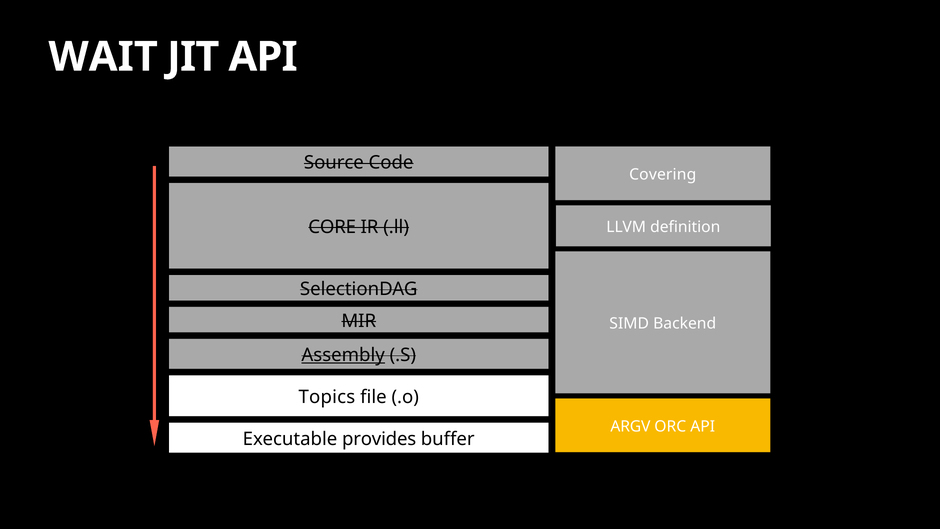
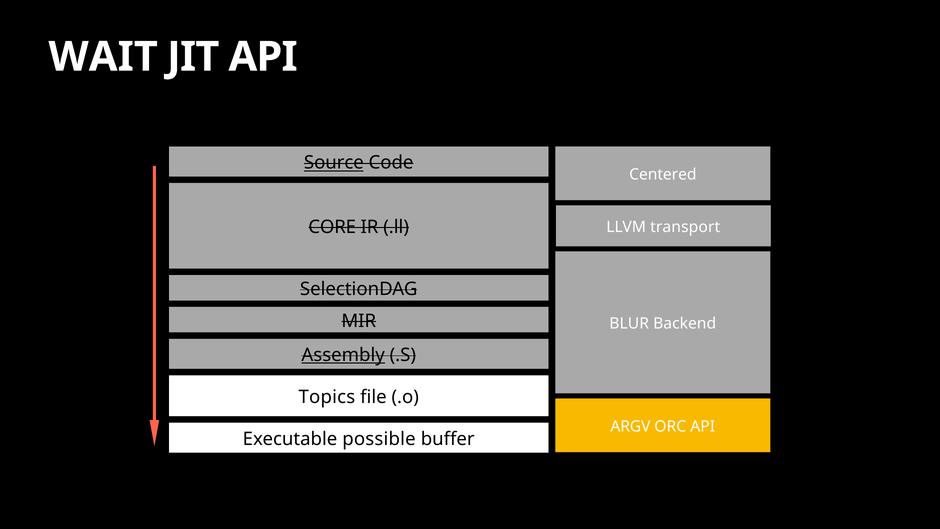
Source underline: none -> present (334, 163)
Covering: Covering -> Centered (663, 174)
definition: definition -> transport (685, 227)
SIMD: SIMD -> BLUR (629, 323)
provides: provides -> possible (379, 439)
